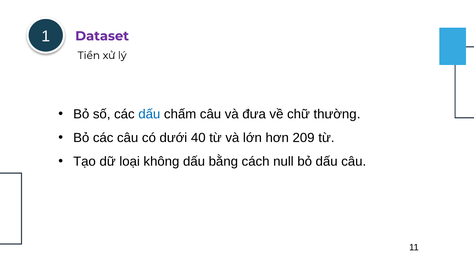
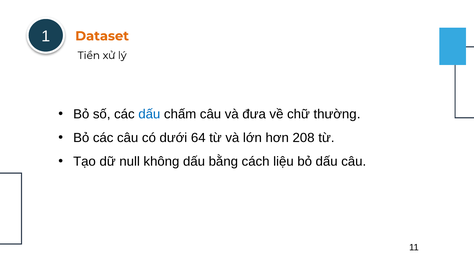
Dataset colour: purple -> orange (102, 36)
40: 40 -> 64 (198, 138)
209: 209 -> 208 (304, 138)
loại: loại -> null (130, 162)
null: null -> liệu (283, 162)
